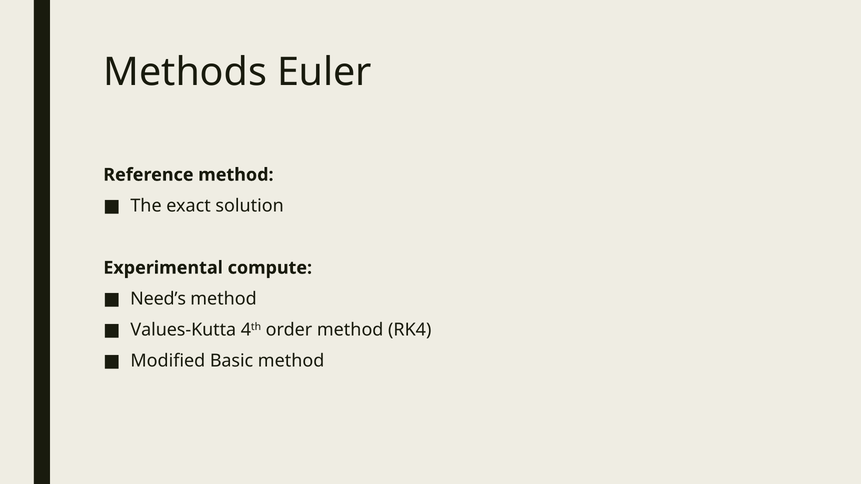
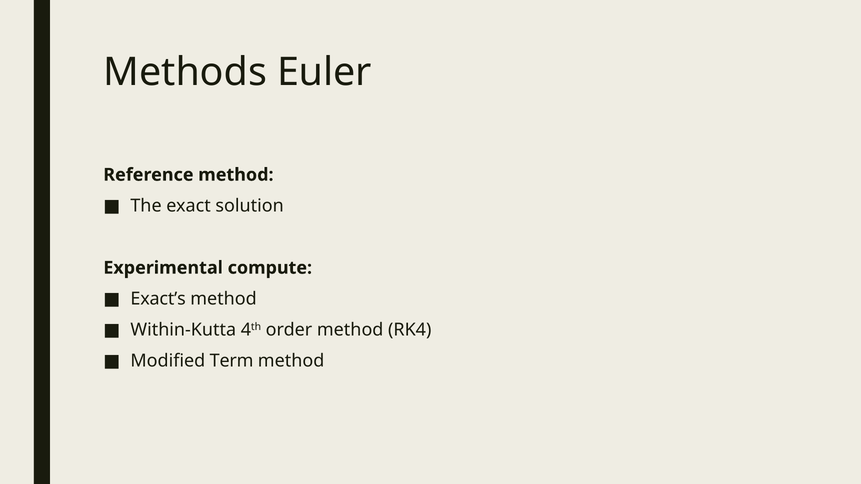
Need’s: Need’s -> Exact’s (158, 299)
Values-Kutta: Values-Kutta -> Within-Kutta (183, 330)
Basic: Basic -> Term (232, 361)
